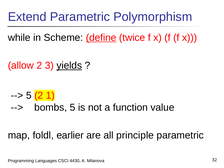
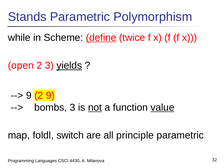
Extend: Extend -> Stands (27, 17)
allow: allow -> open (21, 66)
5: 5 -> 9 (29, 95)
2 1: 1 -> 9 (50, 95)
bombs 5: 5 -> 3 (73, 107)
not underline: none -> present (95, 107)
value underline: none -> present (162, 107)
earlier: earlier -> switch (70, 135)
